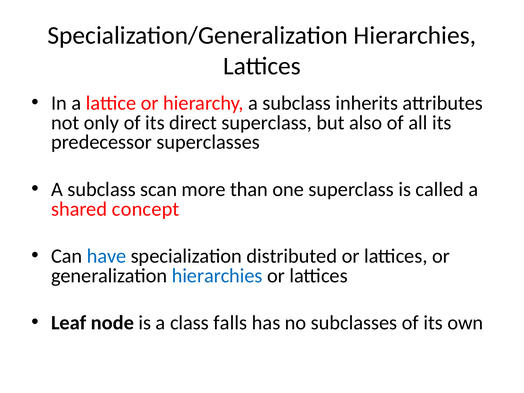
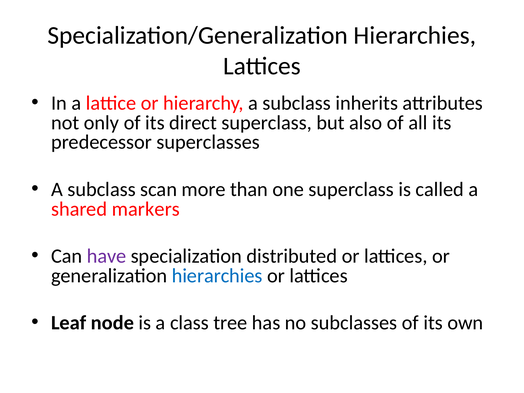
concept: concept -> markers (146, 209)
have colour: blue -> purple (107, 256)
falls: falls -> tree (230, 323)
